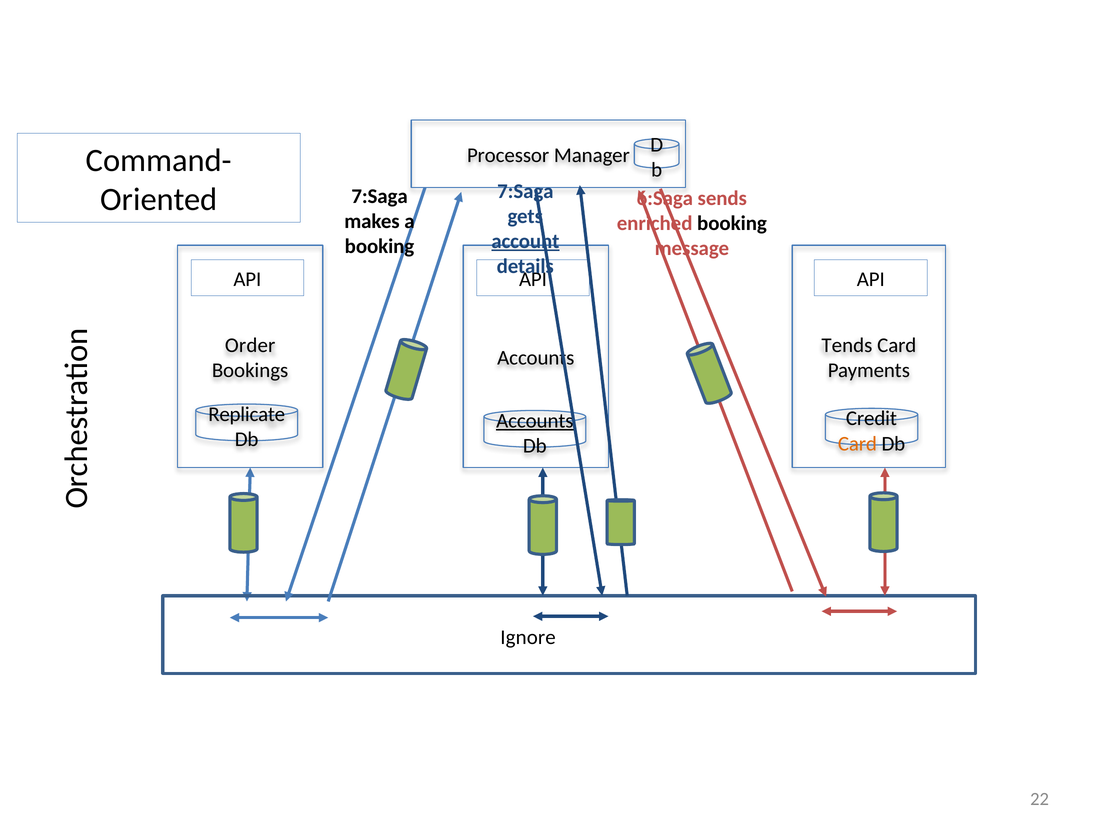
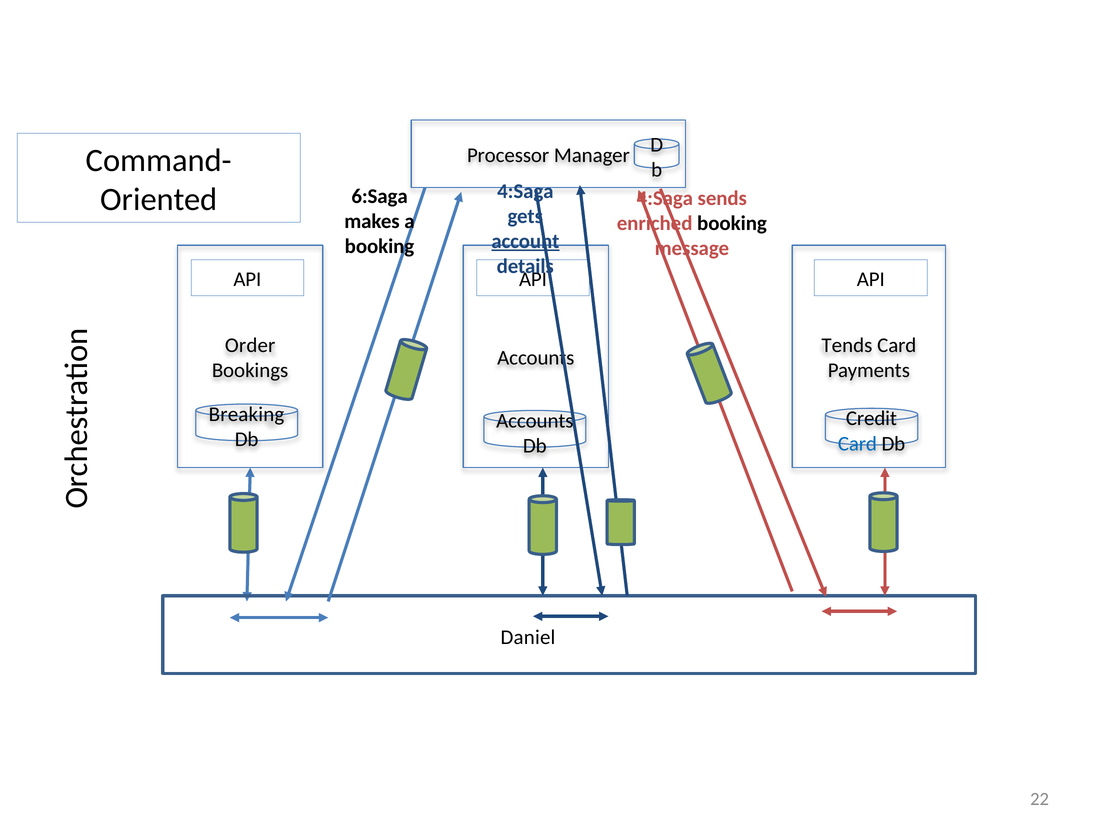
7:Saga: 7:Saga -> 4:Saga (525, 191)
7:Saga: 7:Saga -> 6:Saga (380, 196)
6:Saga: 6:Saga -> 4:Saga (665, 198)
Replicate: Replicate -> Breaking (247, 414)
Accounts underline: present -> none (535, 421)
Card colour: orange -> blue (857, 444)
Ignore: Ignore -> Daniel (528, 637)
